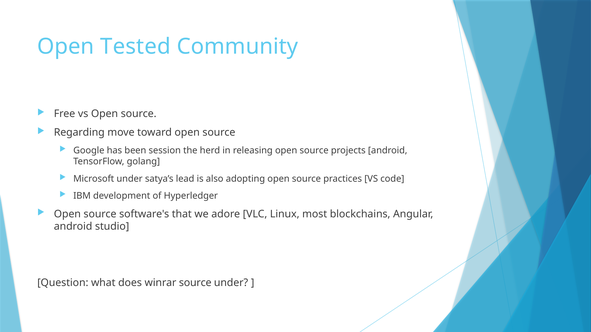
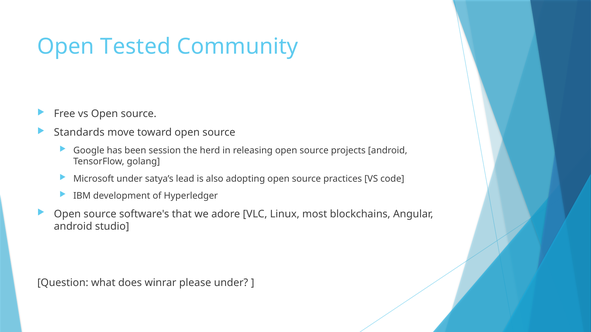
Regarding: Regarding -> Standards (79, 133)
winrar source: source -> please (195, 283)
